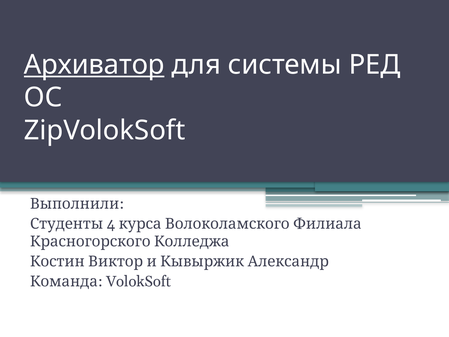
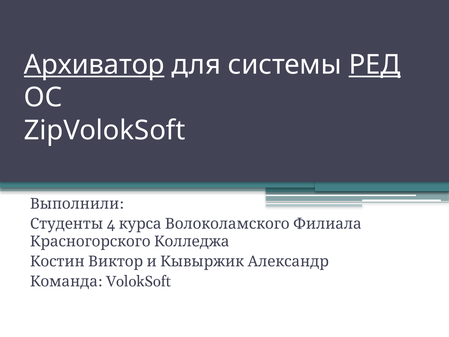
РЕД underline: none -> present (375, 65)
